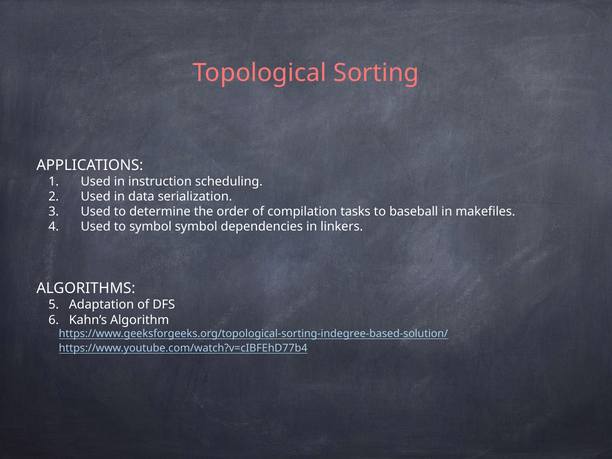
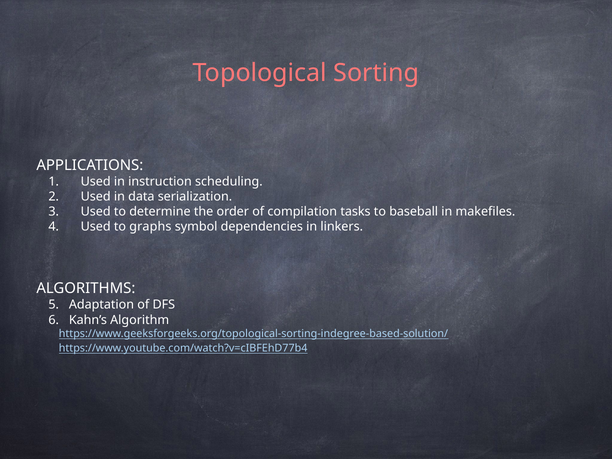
to symbol: symbol -> graphs (150, 227)
